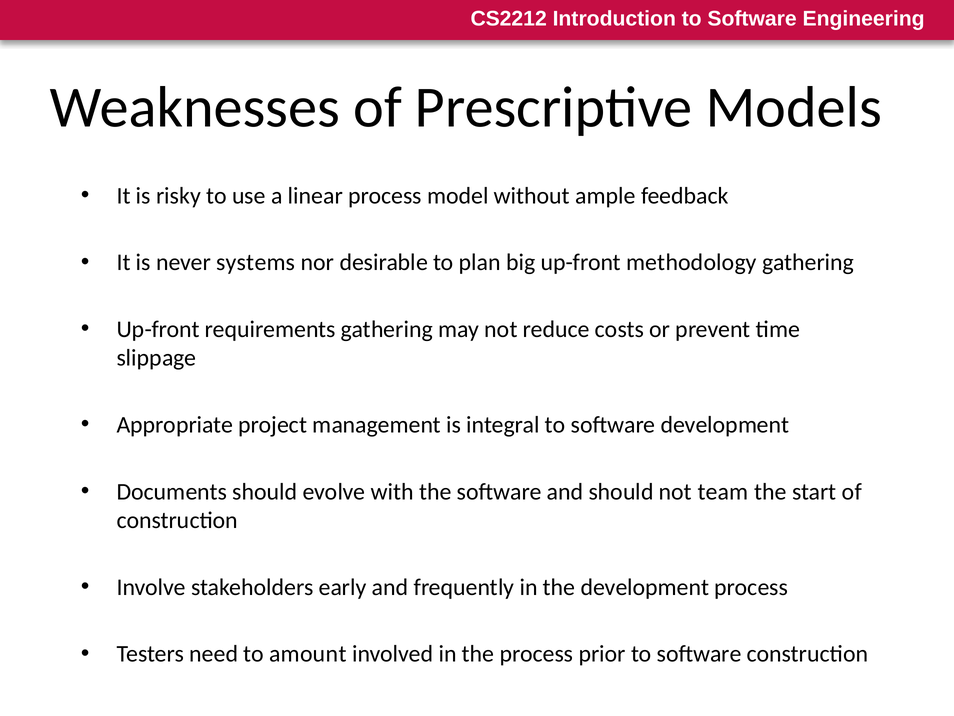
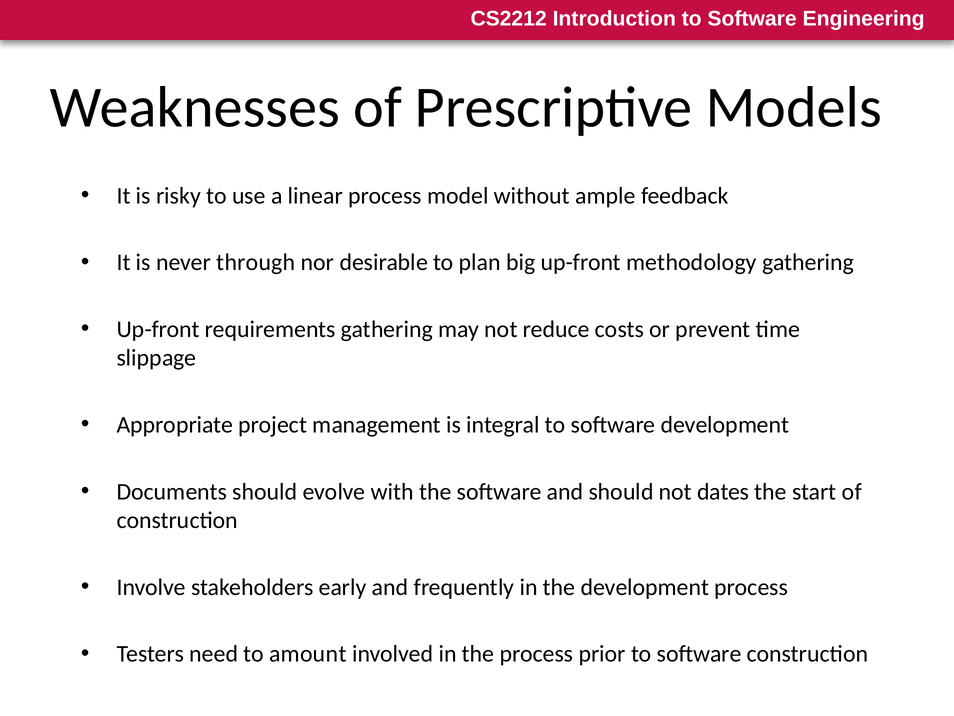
systems: systems -> through (256, 262)
team: team -> dates (723, 491)
